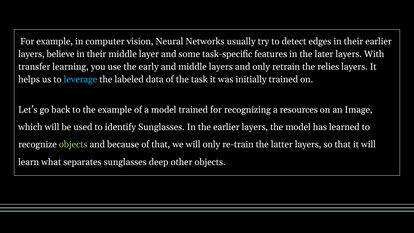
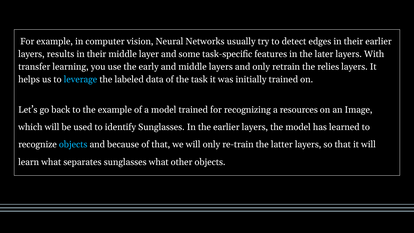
believe: believe -> results (61, 54)
objects colour: light green -> light blue (73, 144)
sunglasses deep: deep -> what (159, 162)
